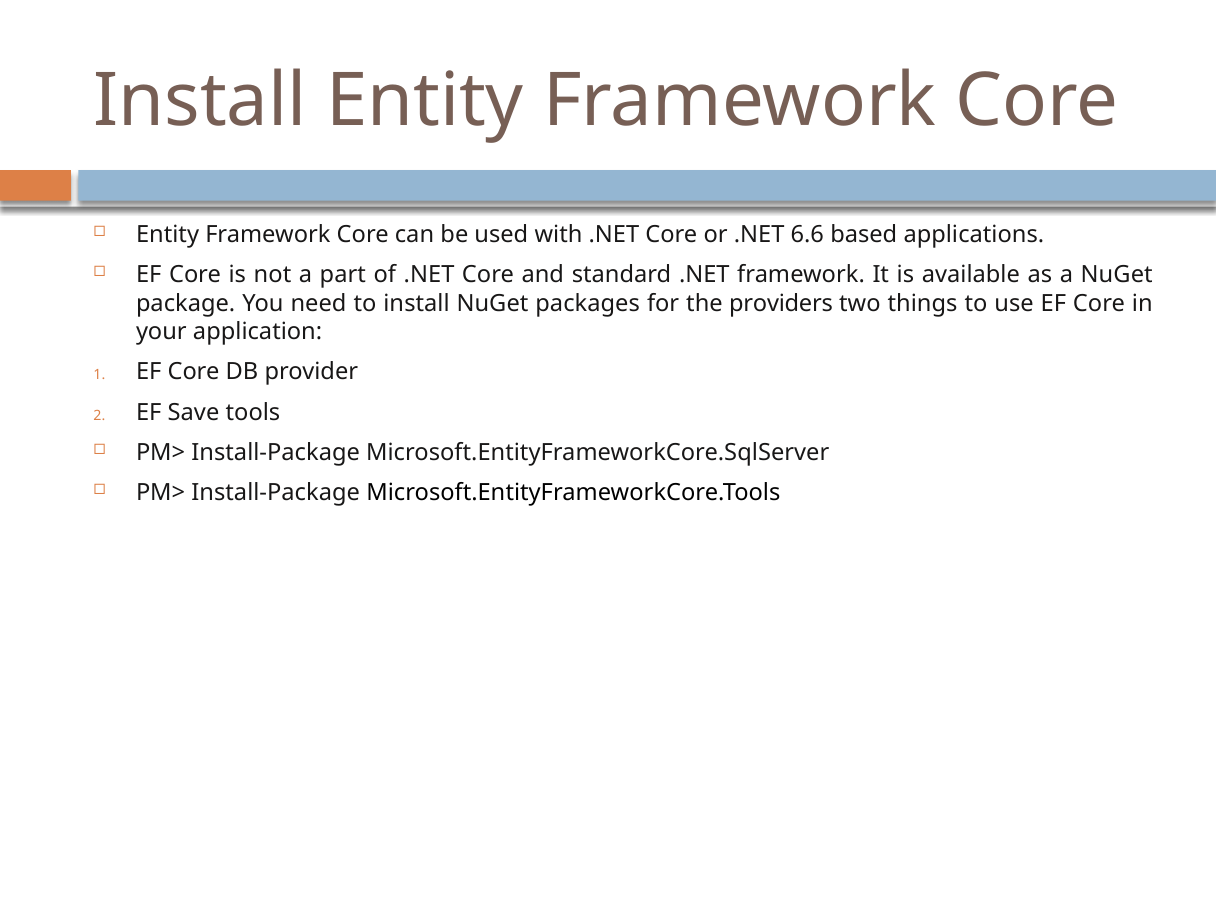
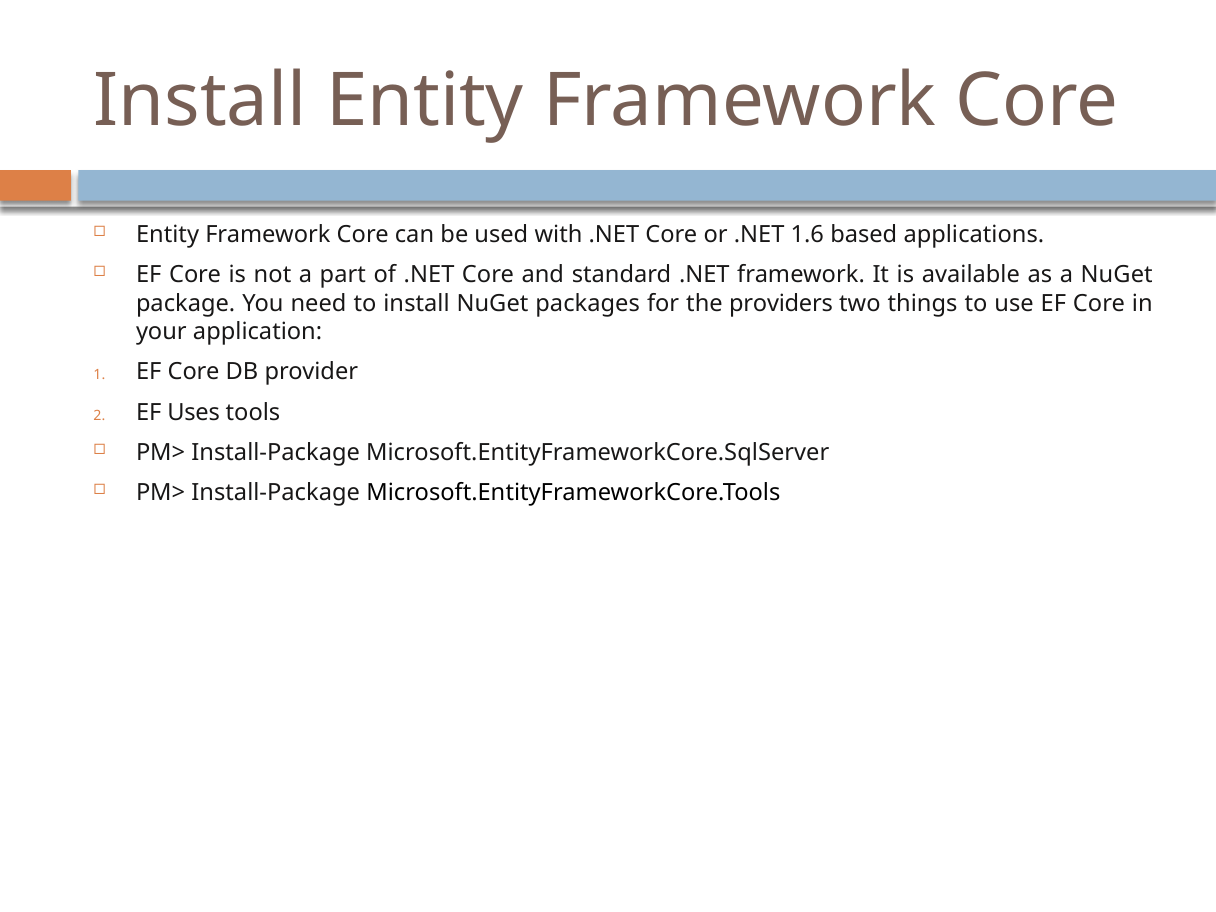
6.6: 6.6 -> 1.6 (807, 235)
Save: Save -> Uses (194, 412)
